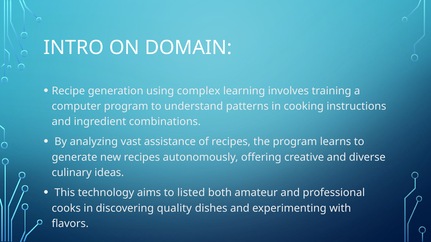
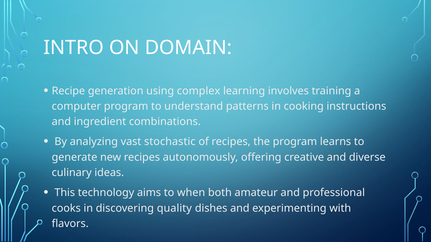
assistance: assistance -> stochastic (170, 142)
listed: listed -> when (191, 193)
